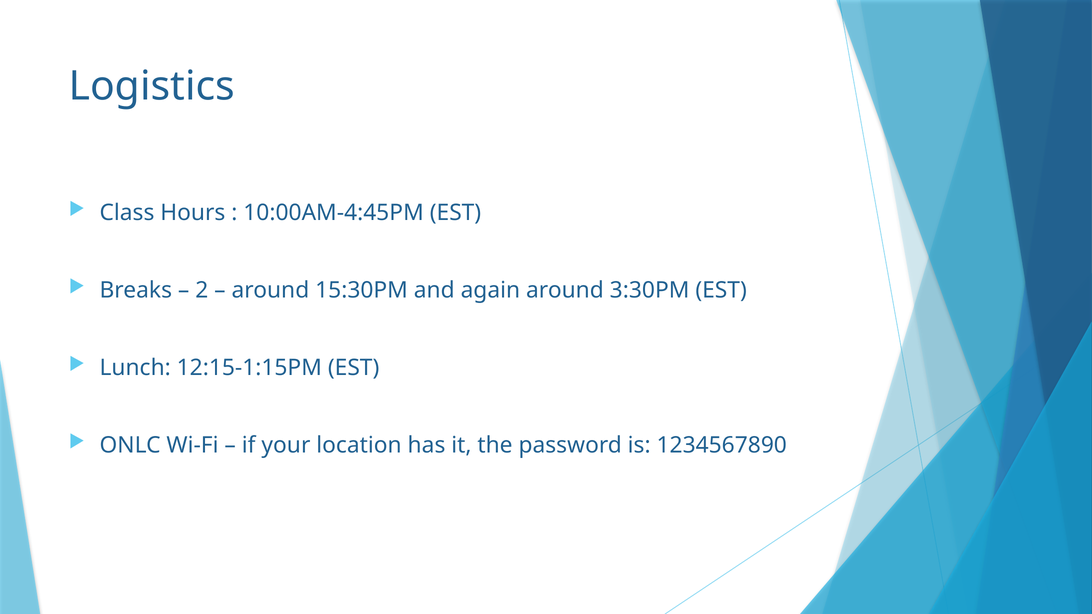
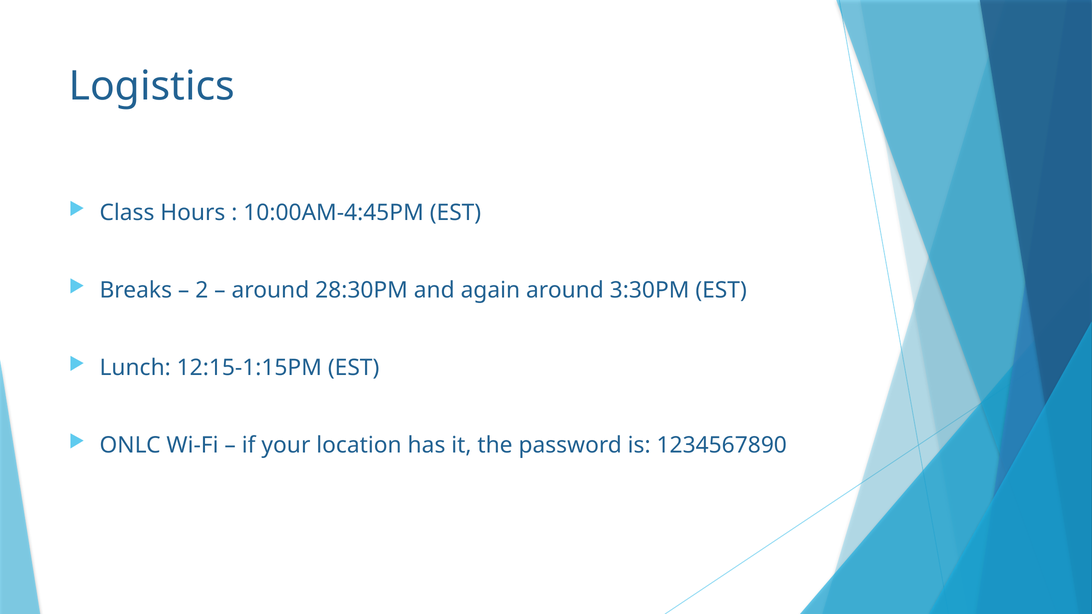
15:30PM: 15:30PM -> 28:30PM (362, 290)
